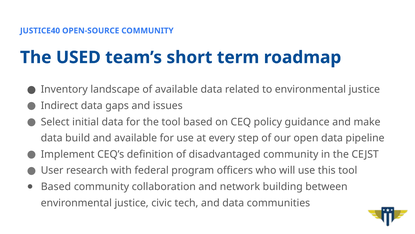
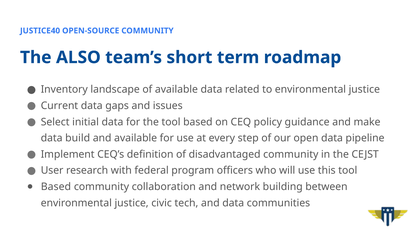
USED: USED -> ALSO (78, 57)
Indirect: Indirect -> Current (59, 105)
